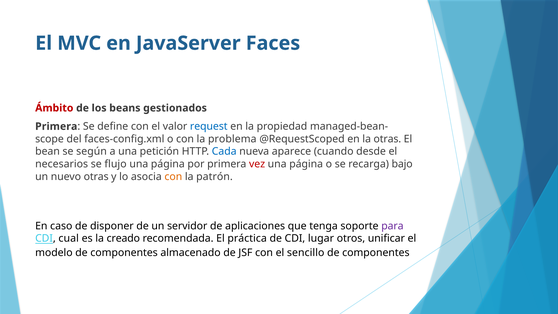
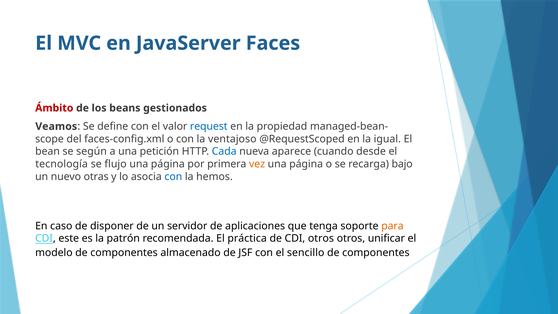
Primera: Primera -> Veamos (56, 126)
problema: problema -> ventajoso (232, 139)
la otras: otras -> igual (387, 139)
necesarios: necesarios -> tecnología (62, 164)
vez colour: red -> orange (257, 164)
con colour: orange -> blue (173, 177)
patrón: patrón -> hemos (214, 177)
para colour: purple -> orange (392, 226)
cual: cual -> este (69, 238)
creado: creado -> patrón (123, 238)
CDI lugar: lugar -> otros (321, 238)
